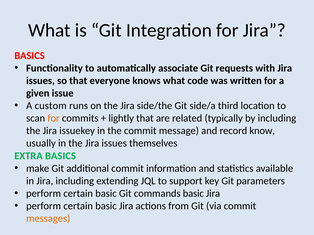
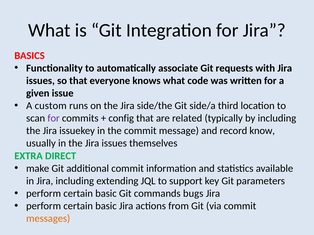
for colour: orange -> purple (54, 118)
lightly: lightly -> config (121, 118)
EXTRA BASICS: BASICS -> DIRECT (61, 156)
commands basic: basic -> bugs (193, 194)
